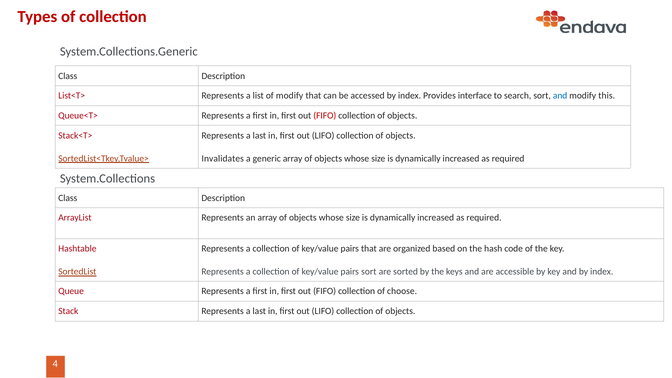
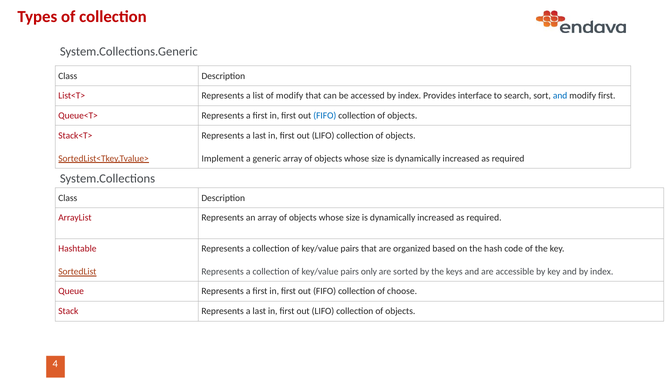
modify this: this -> first (607, 96)
FIFO colour: red -> blue (325, 116)
Invalidates: Invalidates -> Implement (223, 158)
pairs sort: sort -> only (369, 272)
